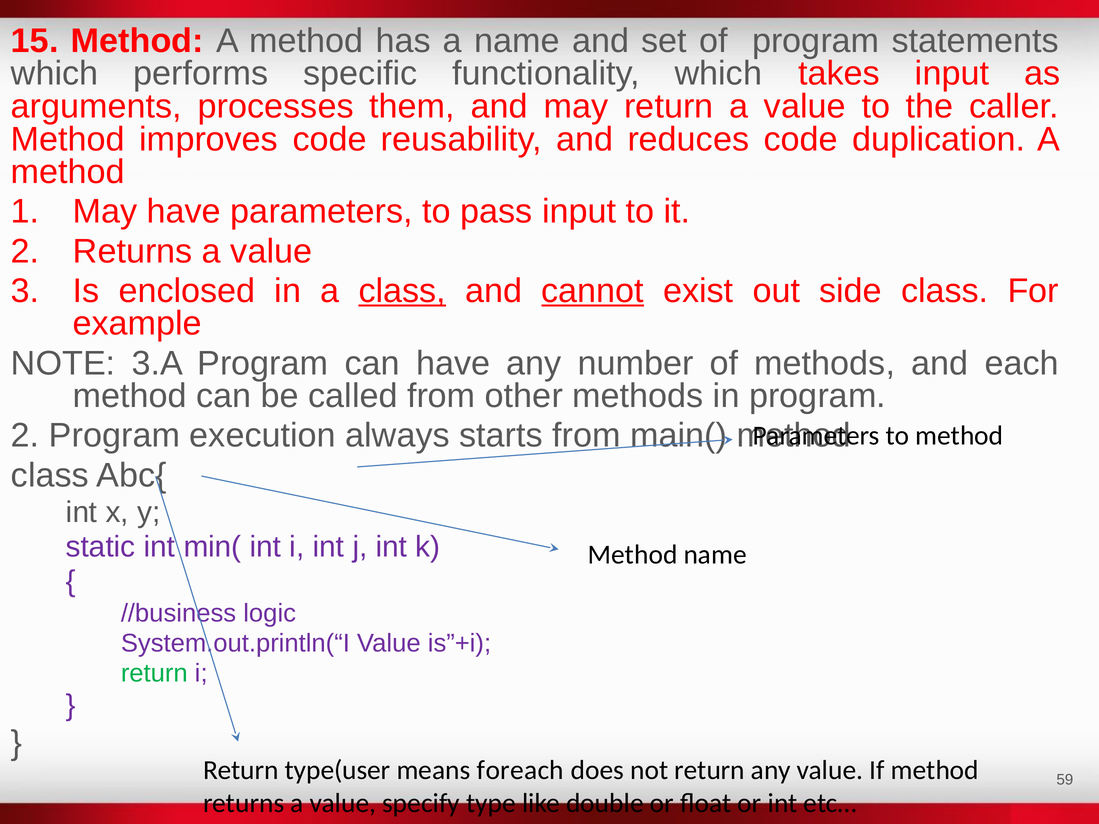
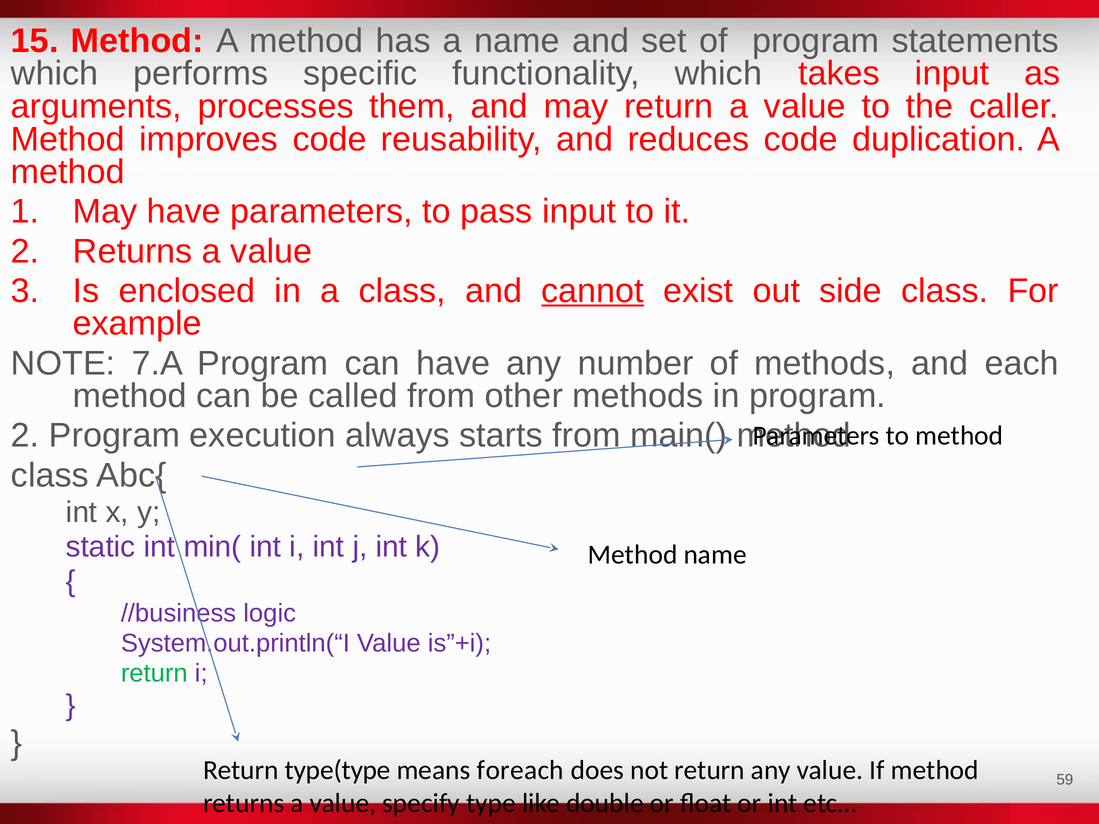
class underline: present -> none (402, 291)
3.A: 3.A -> 7.A (157, 363)
type(user: type(user -> type(type (338, 770)
